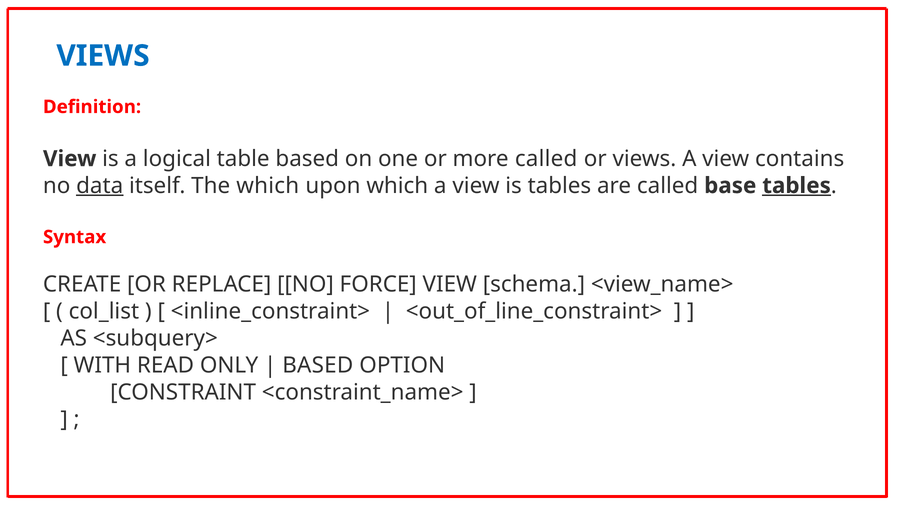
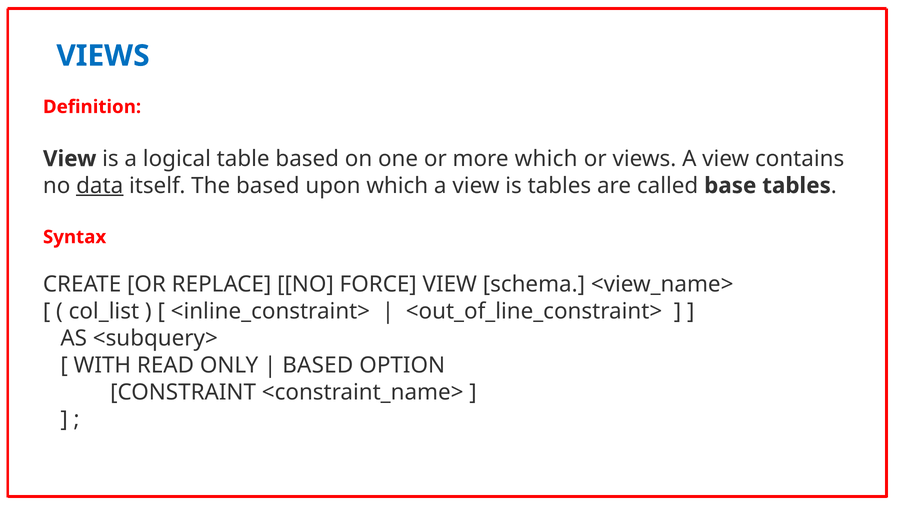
more called: called -> which (546, 159)
The which: which -> based (268, 186)
tables underline: present -> none (797, 186)
